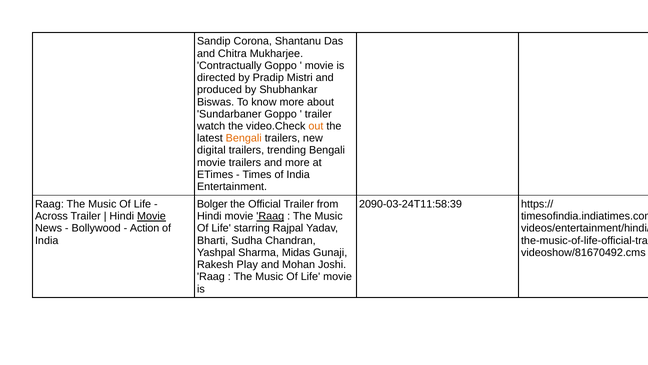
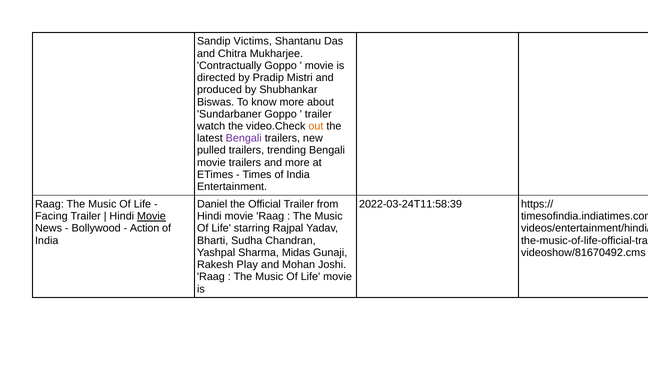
Corona: Corona -> Victims (253, 41)
Bengali colour: orange -> purple (244, 138)
digital: digital -> pulled (211, 150)
Bolger: Bolger -> Daniel (212, 204)
2090-03-24T11:58:39: 2090-03-24T11:58:39 -> 2022-03-24T11:58:39 (411, 204)
Across: Across -> Facing (51, 216)
Raag underline: present -> none (270, 216)
